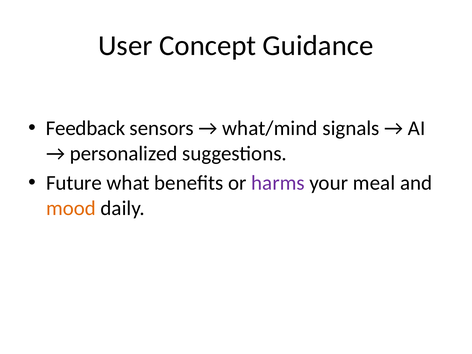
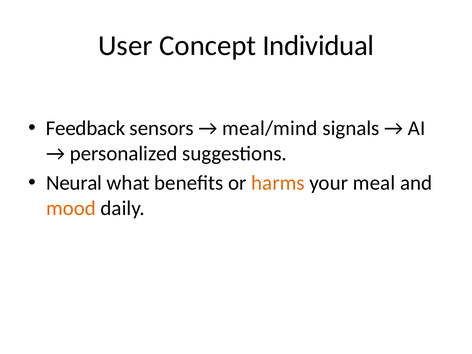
Guidance: Guidance -> Individual (318, 46)
what/mind: what/mind -> meal/mind (270, 128)
Future: Future -> Neural (74, 183)
harms colour: purple -> orange (278, 183)
